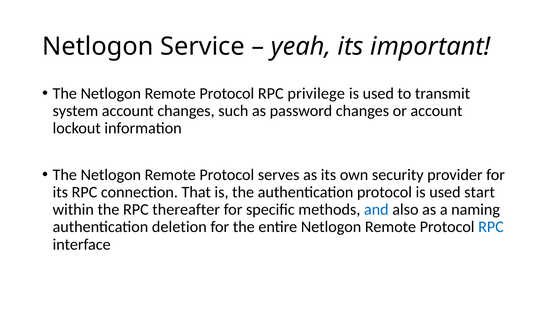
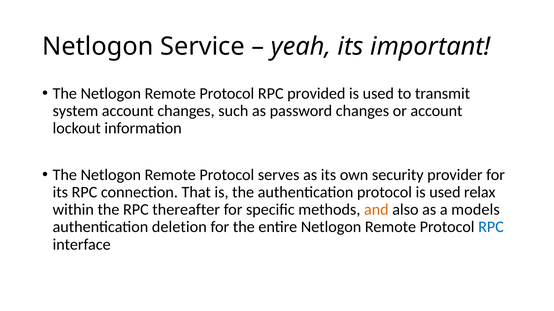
privilege: privilege -> provided (316, 94)
start: start -> relax (480, 192)
and colour: blue -> orange (376, 210)
naming: naming -> models (475, 210)
